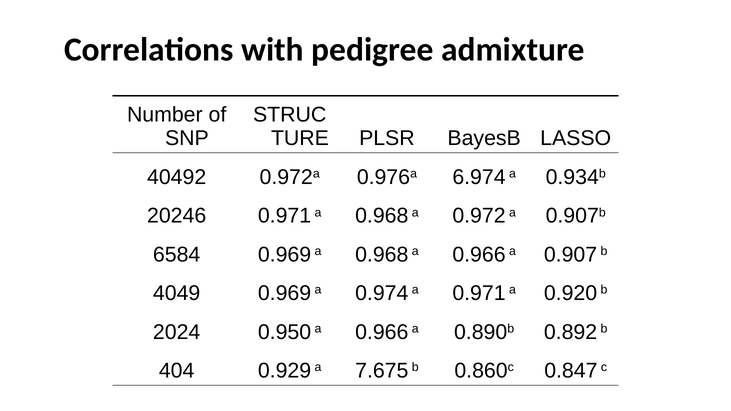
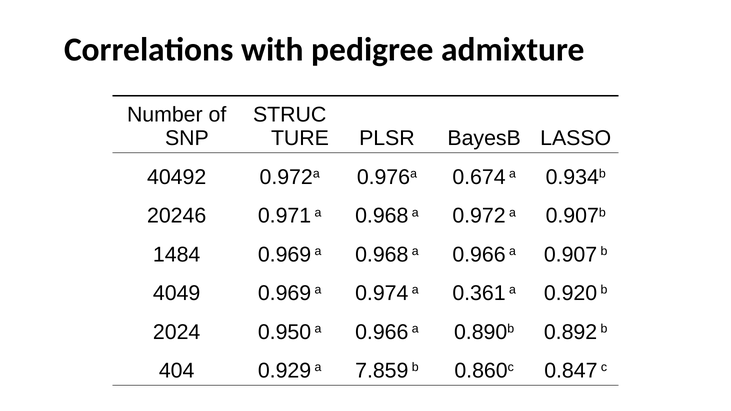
6.974: 6.974 -> 0.674 (479, 177)
6584: 6584 -> 1484 (177, 255)
a 0.971: 0.971 -> 0.361 (479, 293)
7.675: 7.675 -> 7.859 (382, 371)
